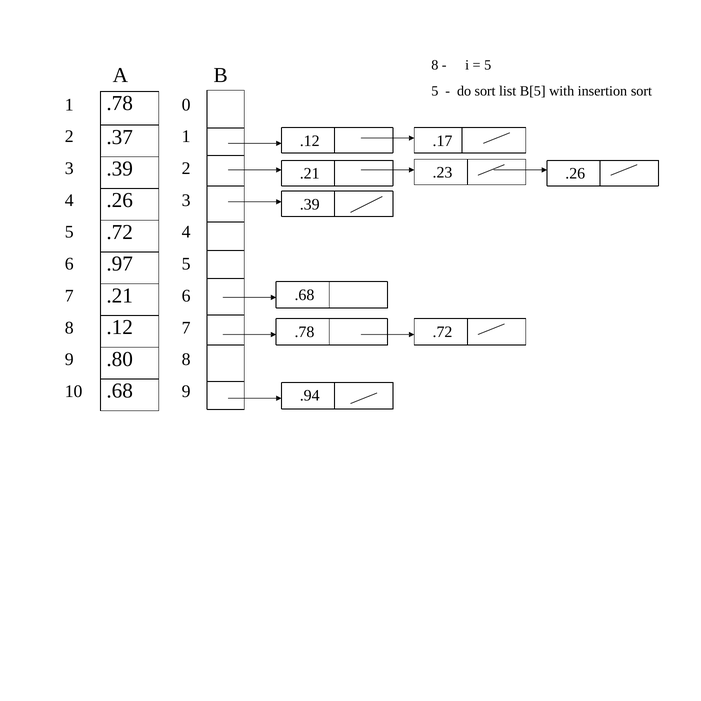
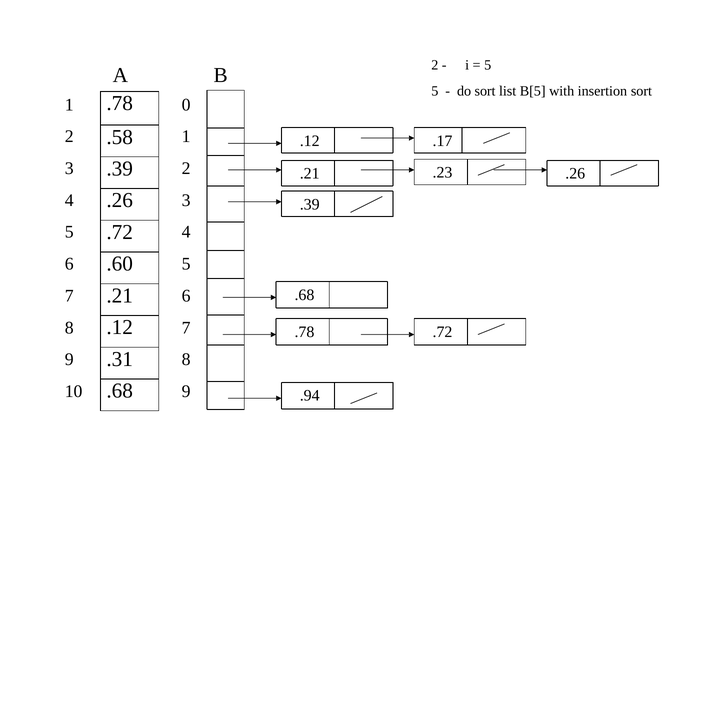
B 8: 8 -> 2 (435, 65)
.37: .37 -> .58 (120, 137)
.97: .97 -> .60 (120, 264)
.80: .80 -> .31 (120, 359)
